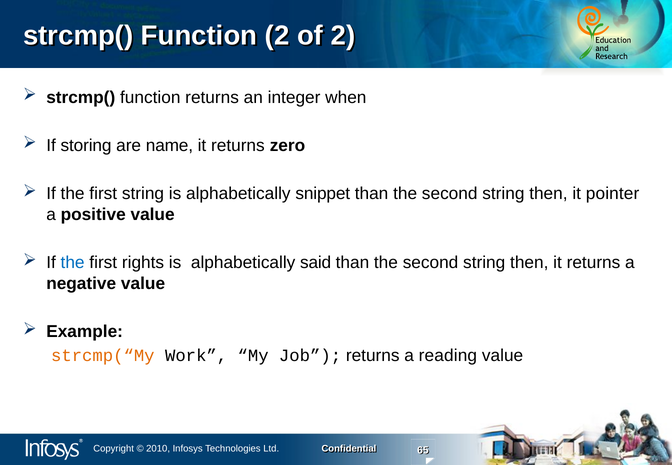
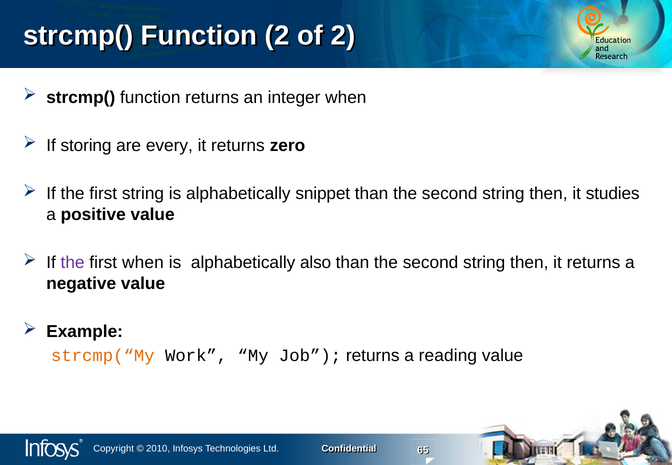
name: name -> every (169, 146)
pointer: pointer -> studies (613, 194)
the colour: blue -> purple (73, 263)
first rights: rights -> when (143, 263)
said: said -> also (316, 263)
